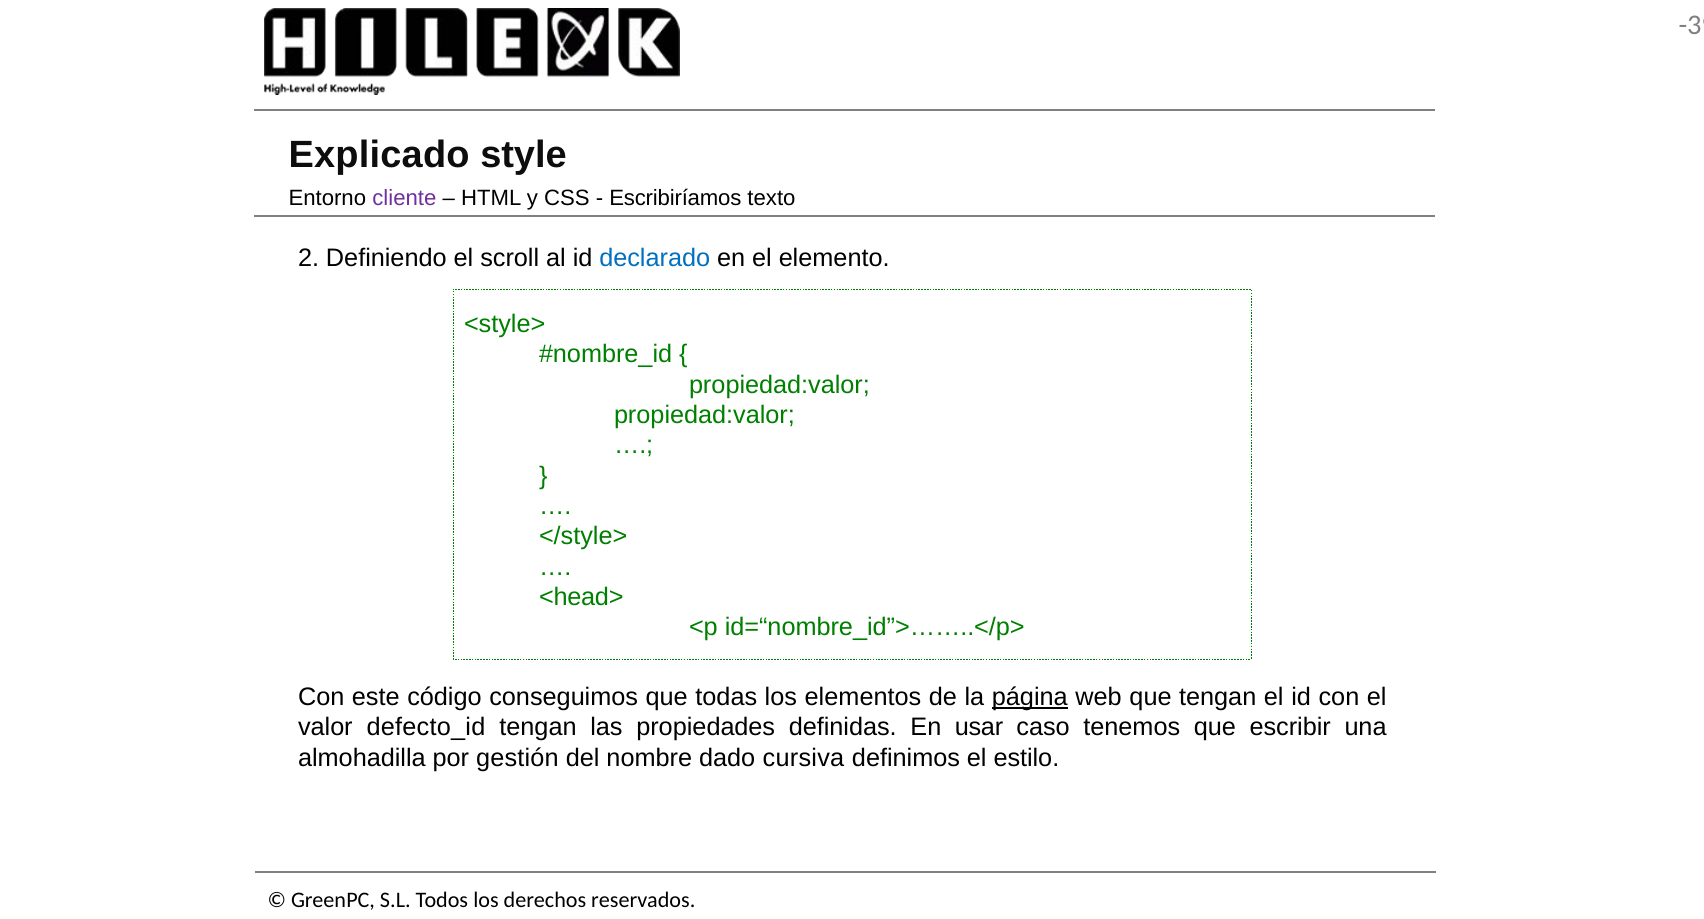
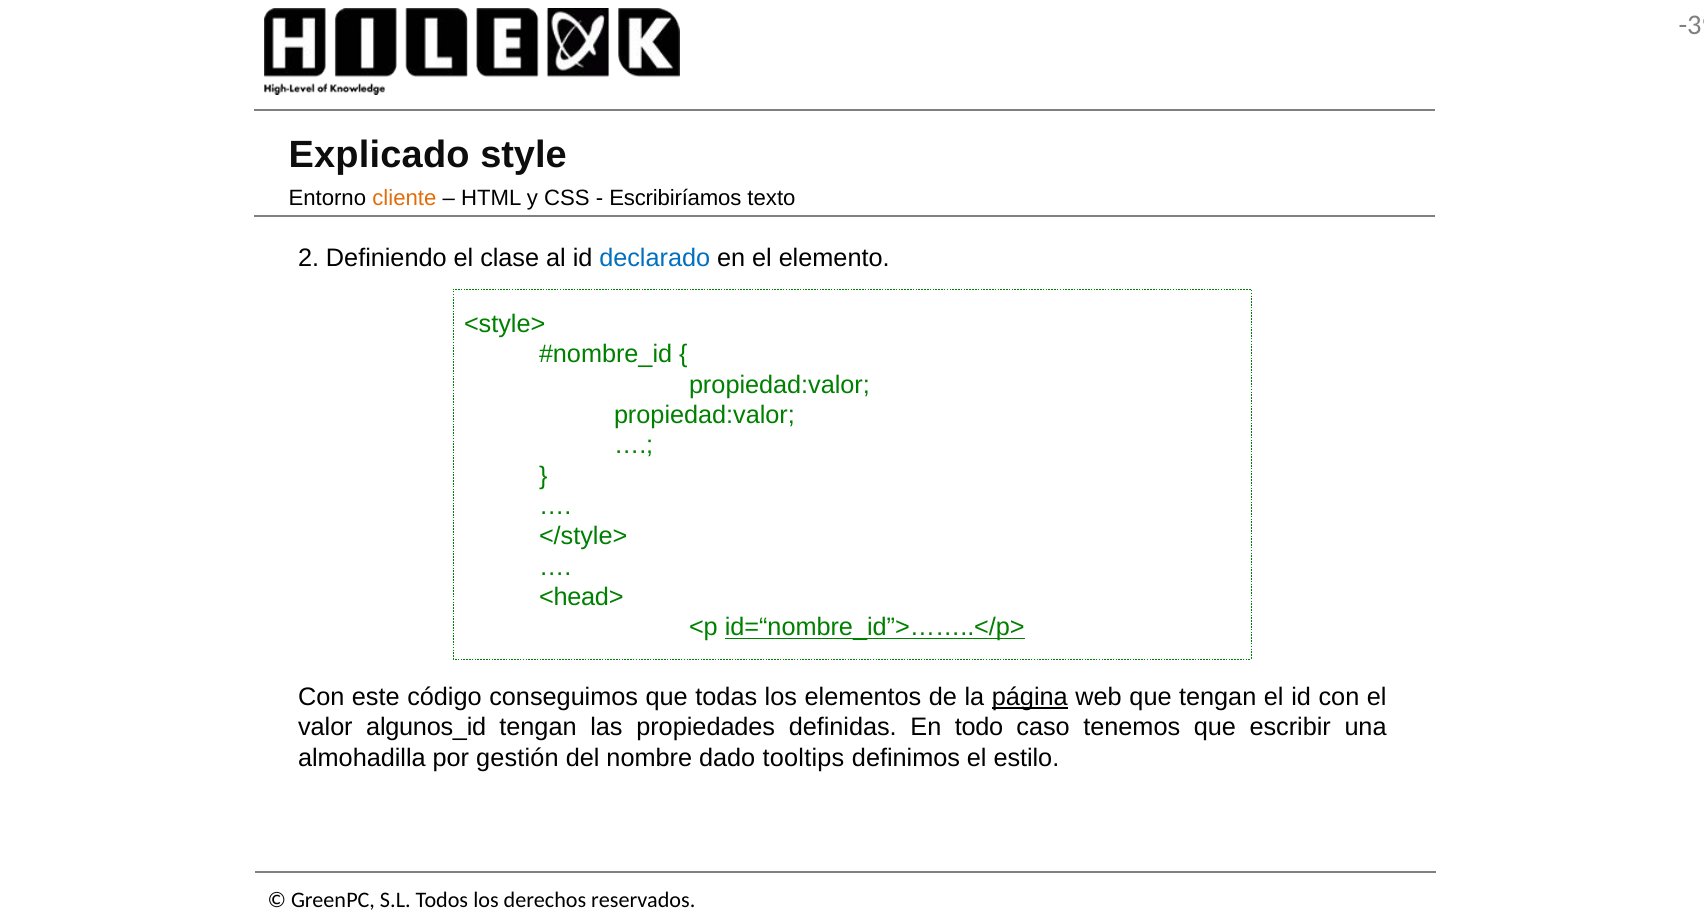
cliente colour: purple -> orange (404, 199)
scroll: scroll -> clase (510, 258)
id=“nombre_id”>……..</p> underline: none -> present (875, 628)
defecto_id: defecto_id -> algunos_id (426, 728)
usar: usar -> todo (979, 728)
cursiva: cursiva -> tooltips (803, 758)
